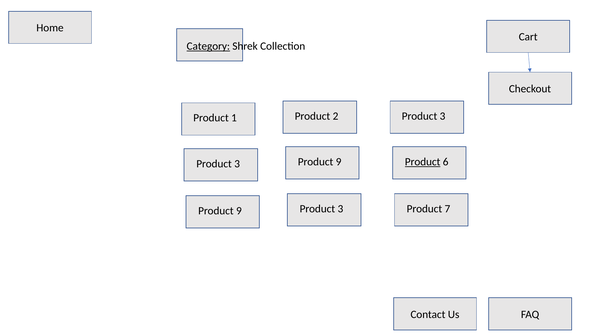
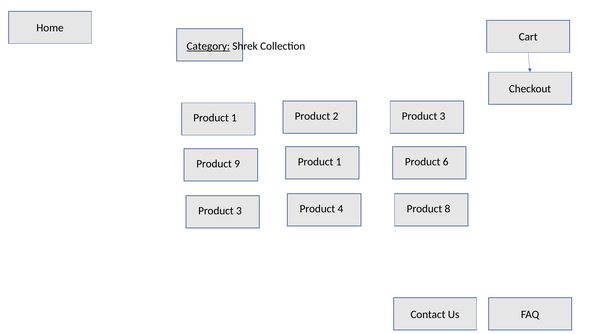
9: 9 -> 1 (339, 162)
Product underline: present -> none (423, 162)
3: 3 -> 9 (237, 164)
3: 3 -> 4 (340, 209)
7: 7 -> 8 (447, 209)
9: 9 -> 3 (239, 211)
